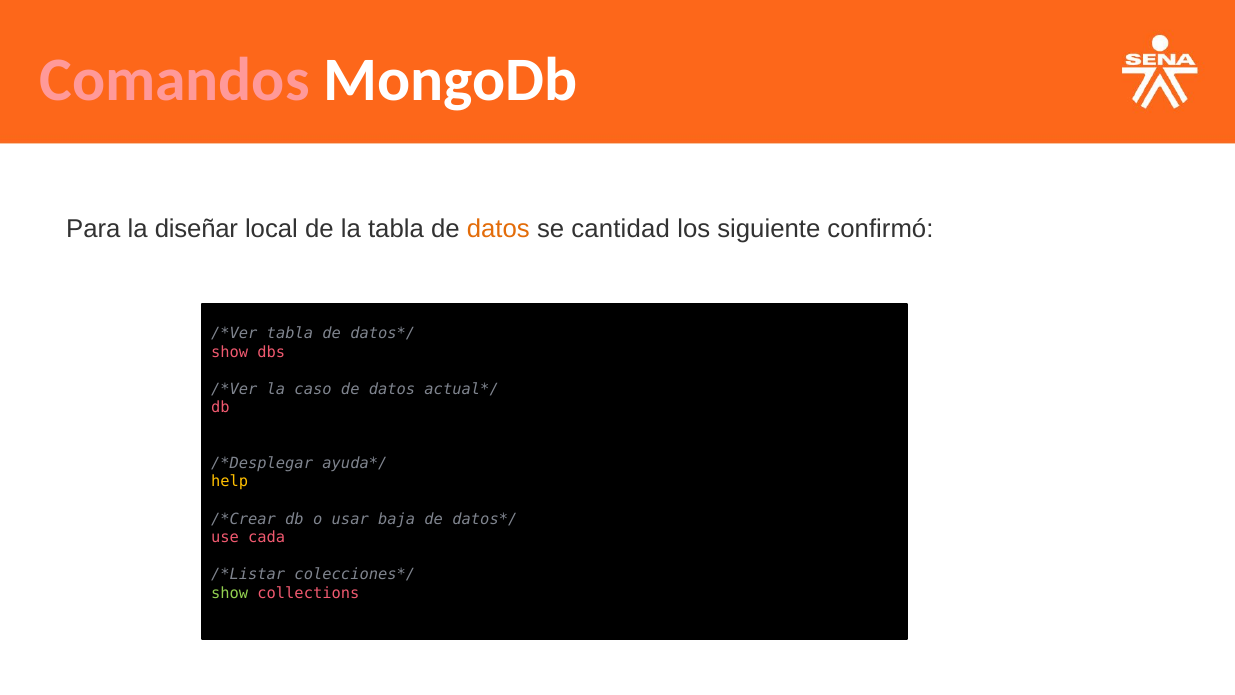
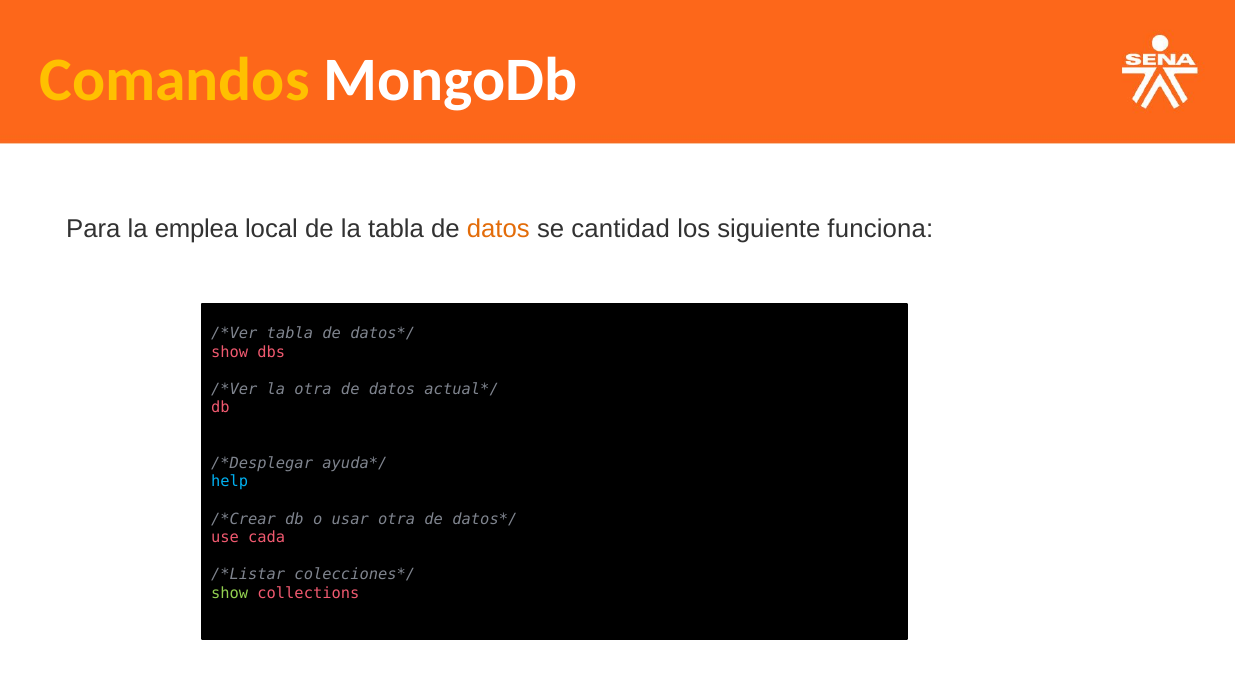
Comandos colour: pink -> yellow (175, 80)
diseñar: diseñar -> emplea (196, 229)
confirmó: confirmó -> funciona (880, 229)
la caso: caso -> otra (313, 389)
help colour: yellow -> light blue (230, 482)
usar baja: baja -> otra (397, 519)
